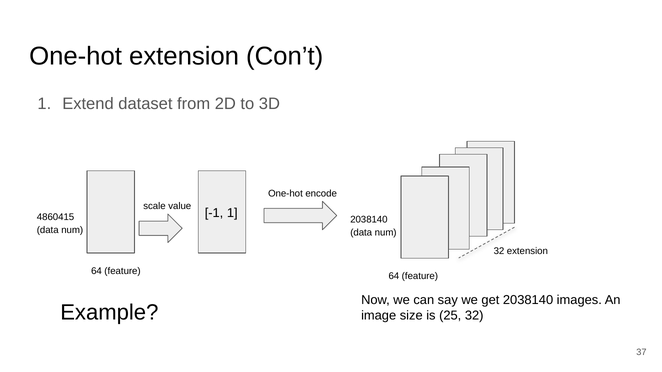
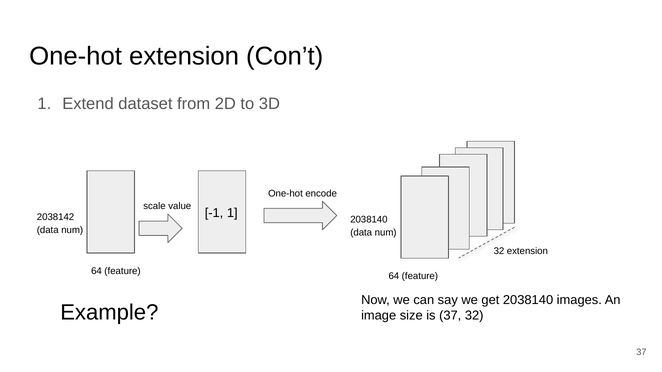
4860415: 4860415 -> 2038142 (56, 217)
is 25: 25 -> 37 (450, 316)
